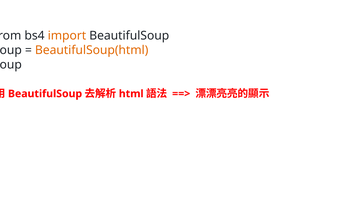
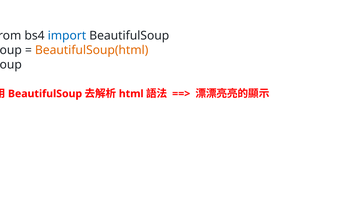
import colour: orange -> blue (67, 36)
